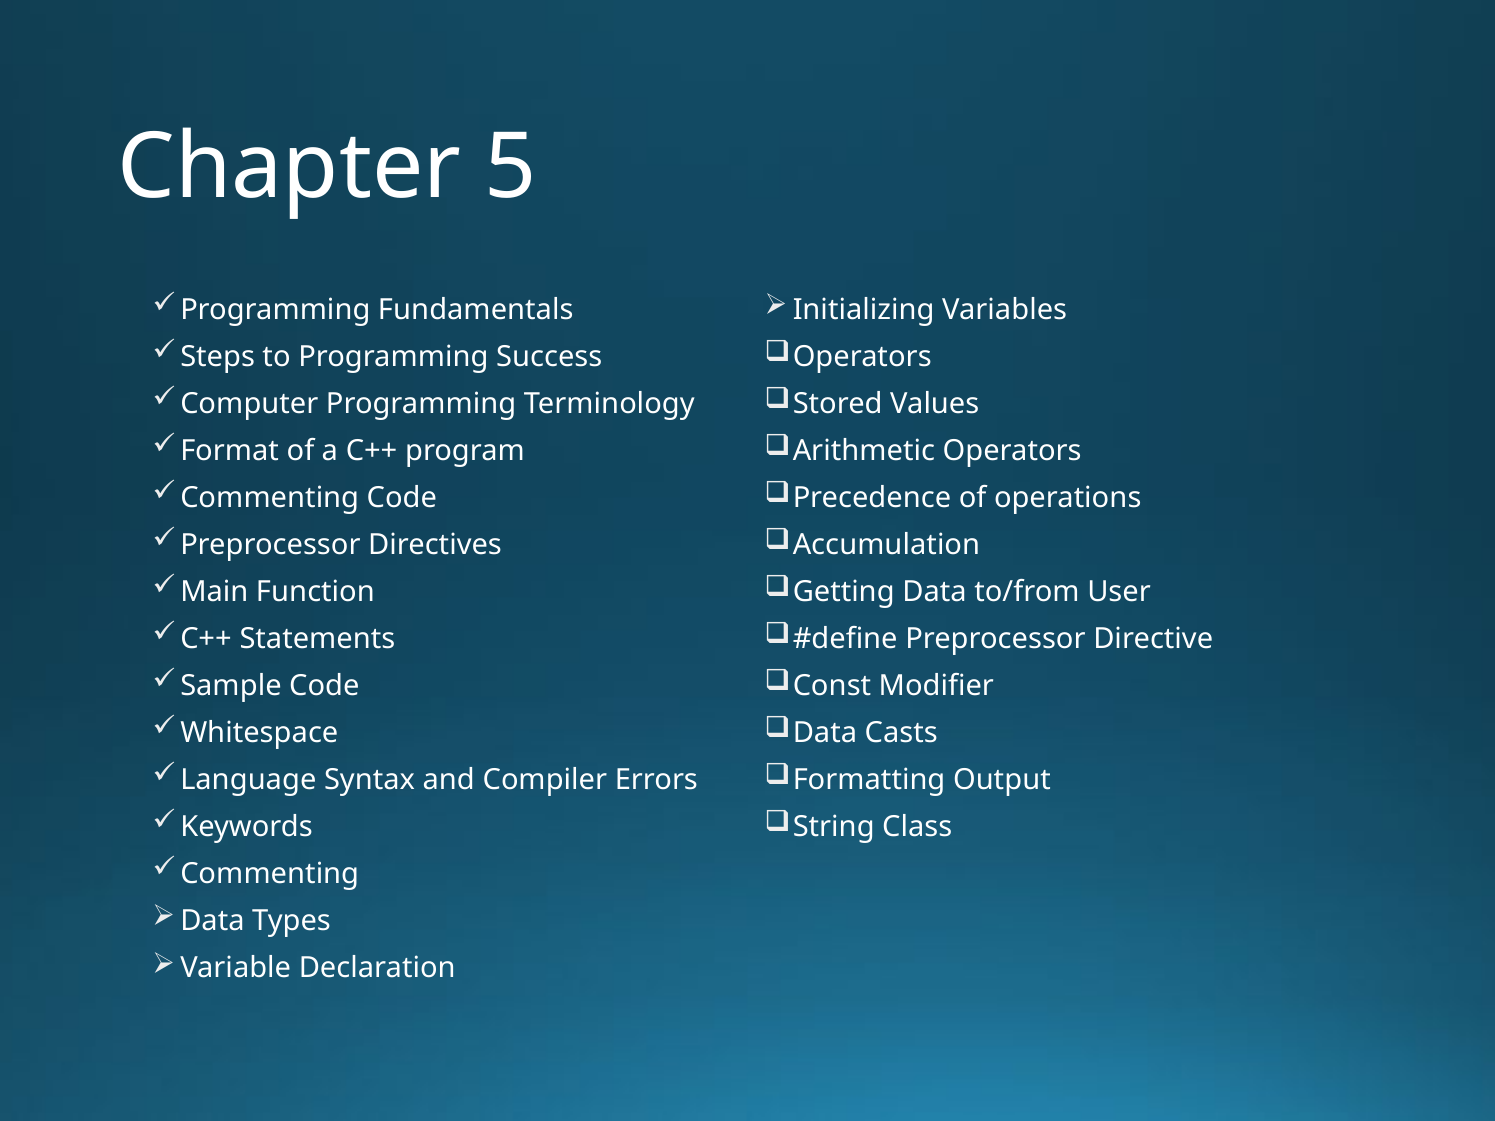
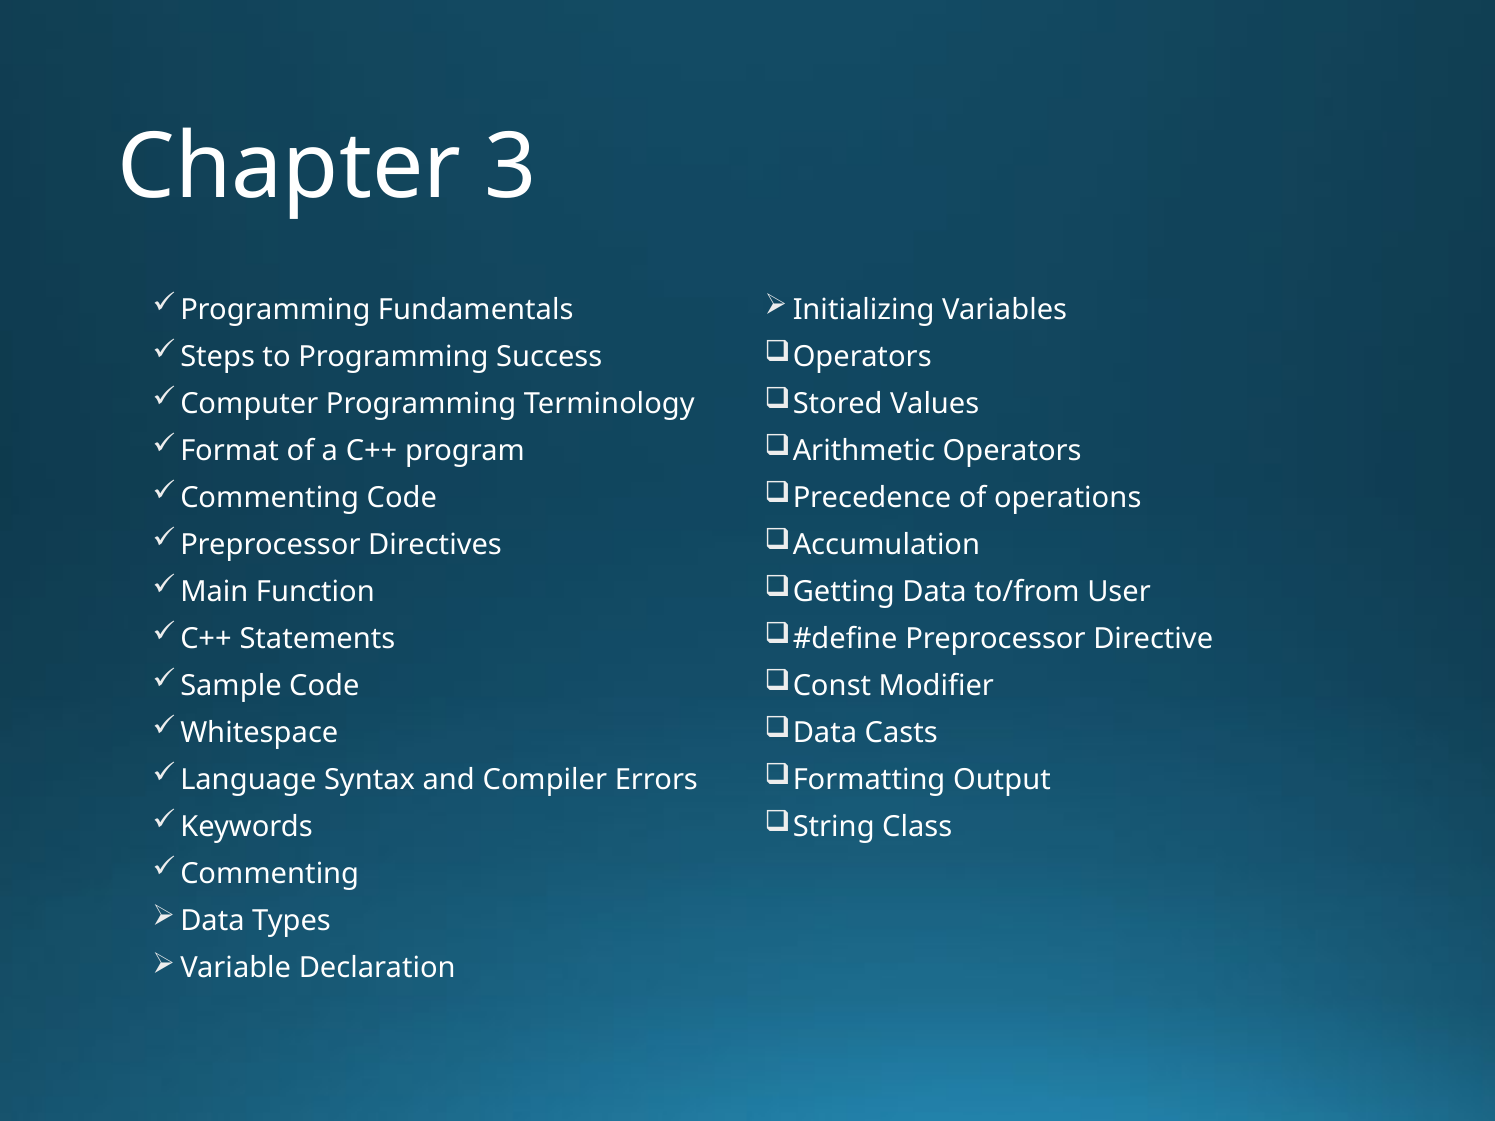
5: 5 -> 3 (511, 167)
